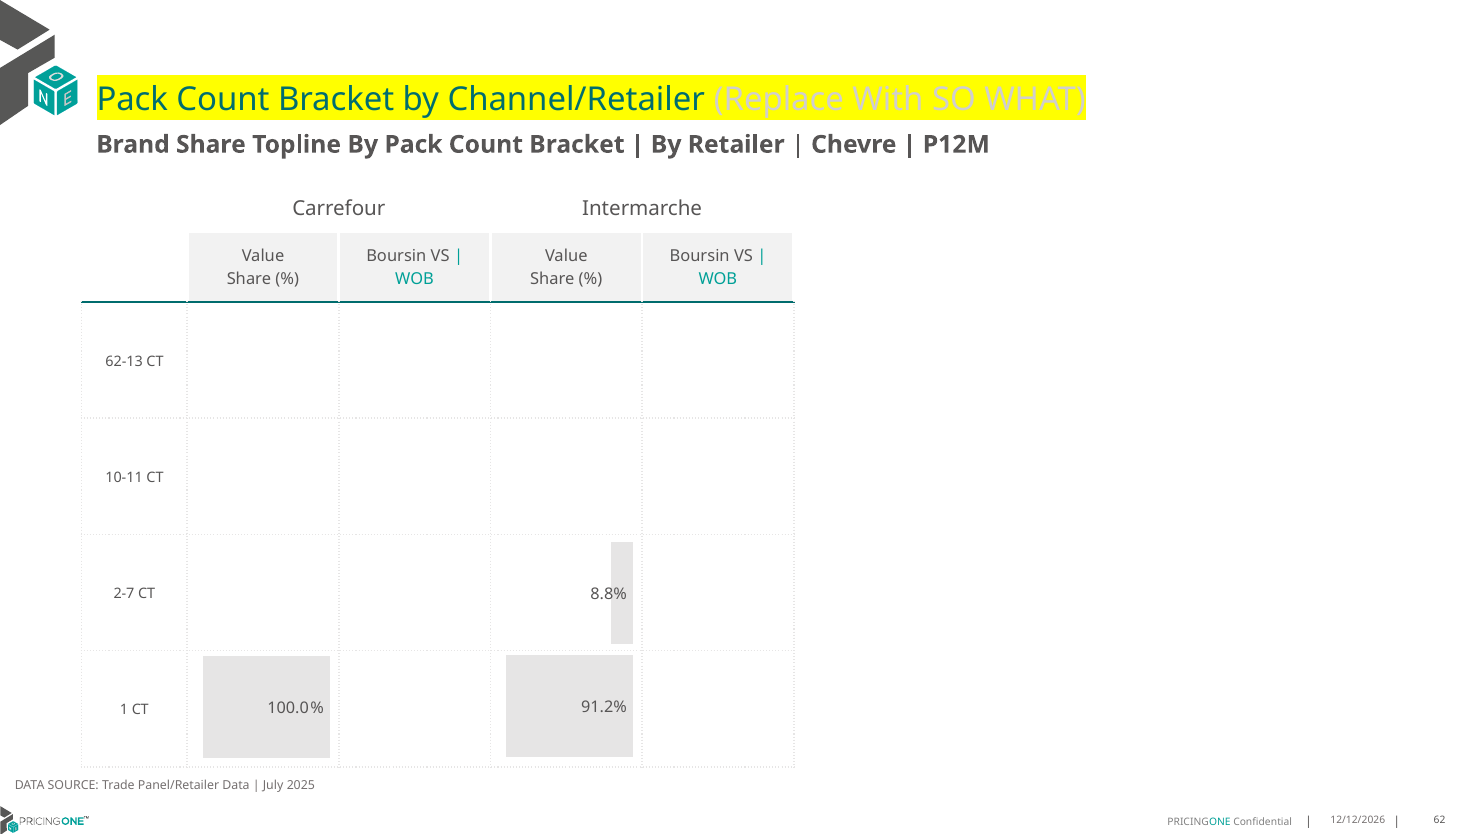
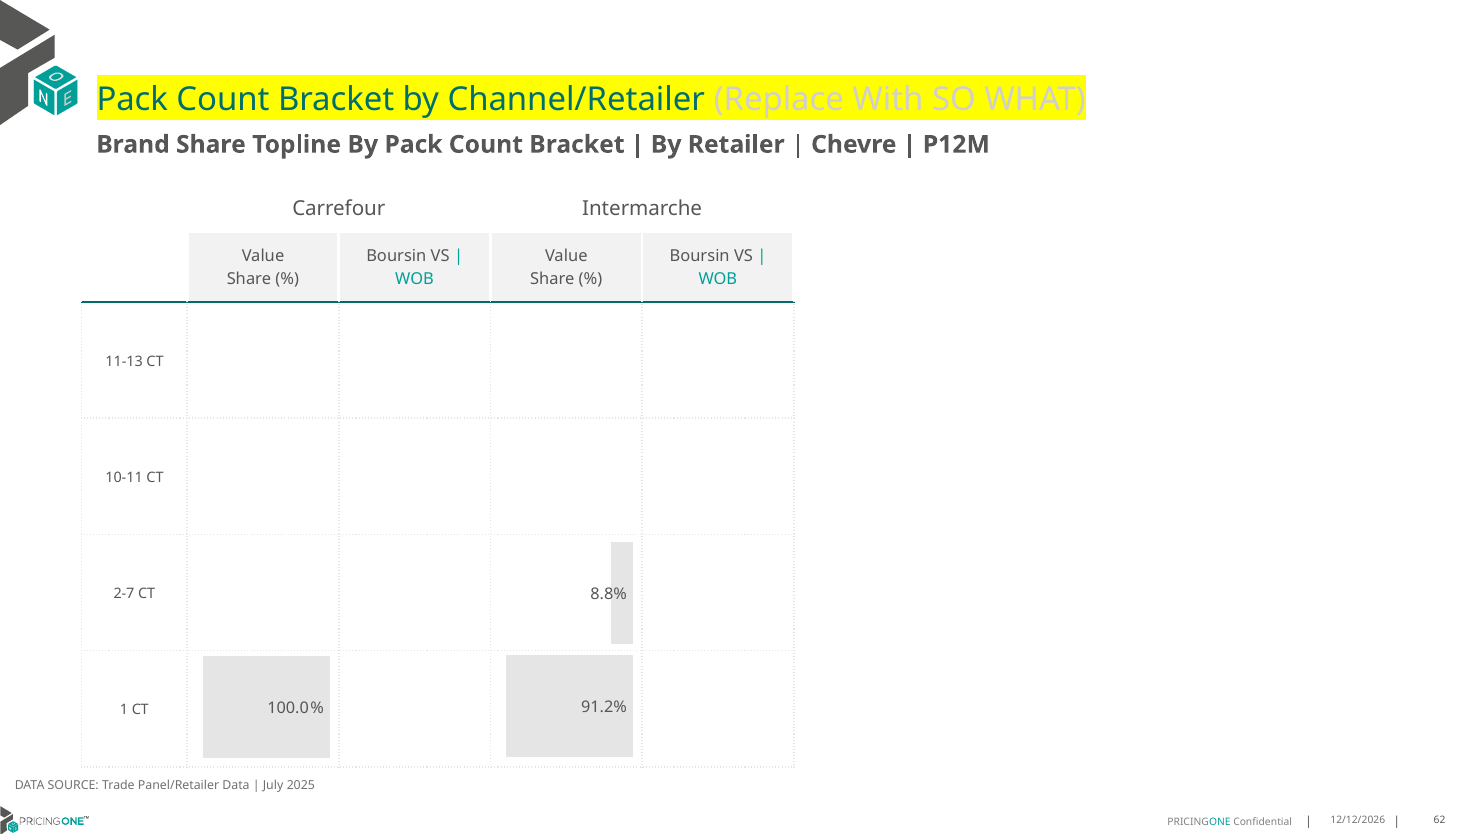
62-13: 62-13 -> 11-13 (124, 361)
